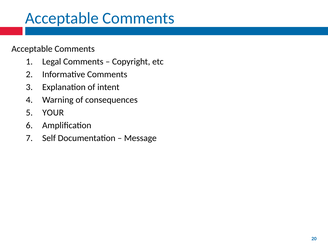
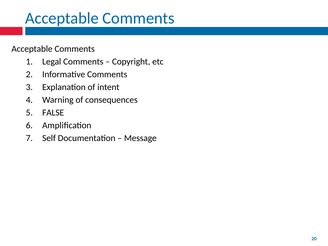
YOUR: YOUR -> FALSE (53, 113)
